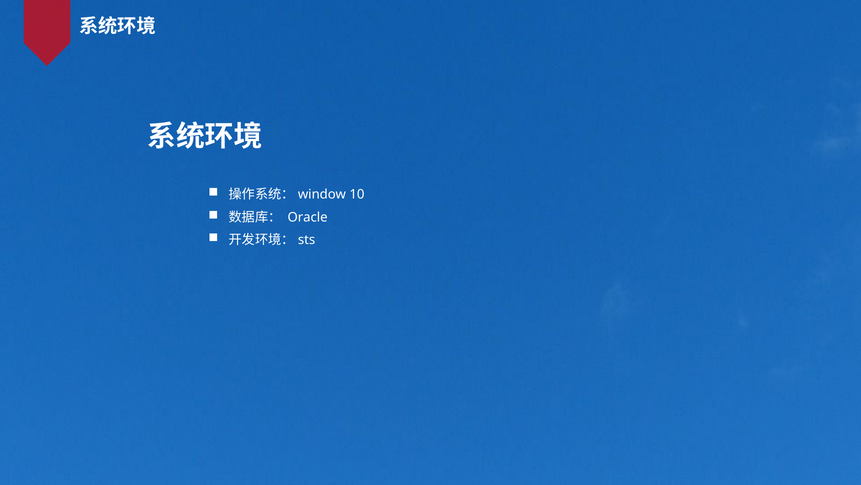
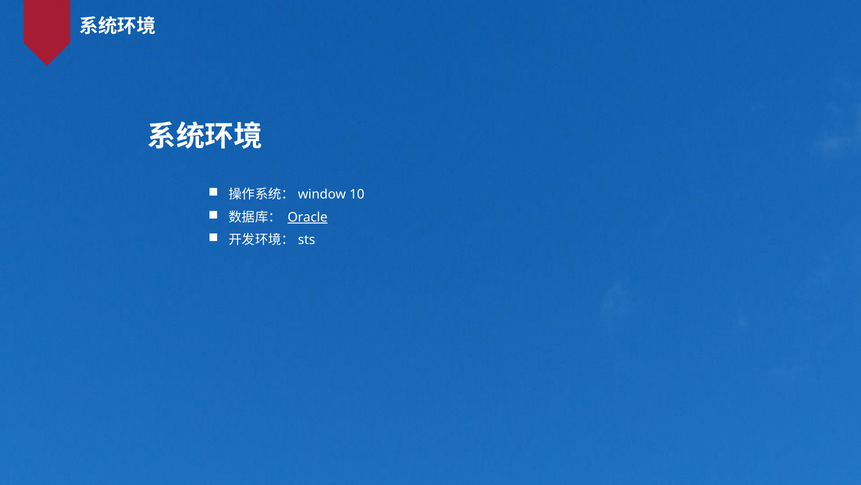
Oracle underline: none -> present (308, 217)
